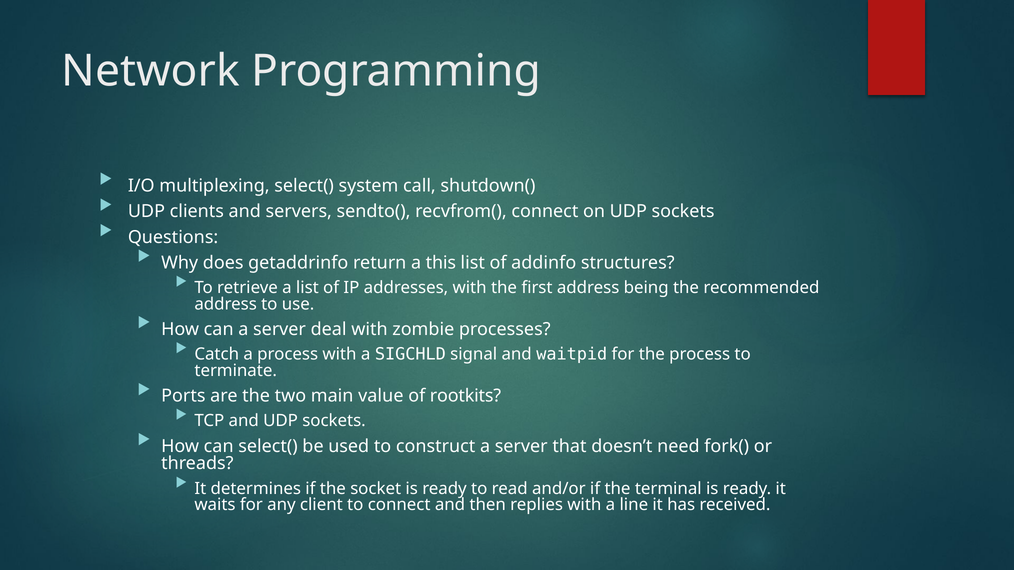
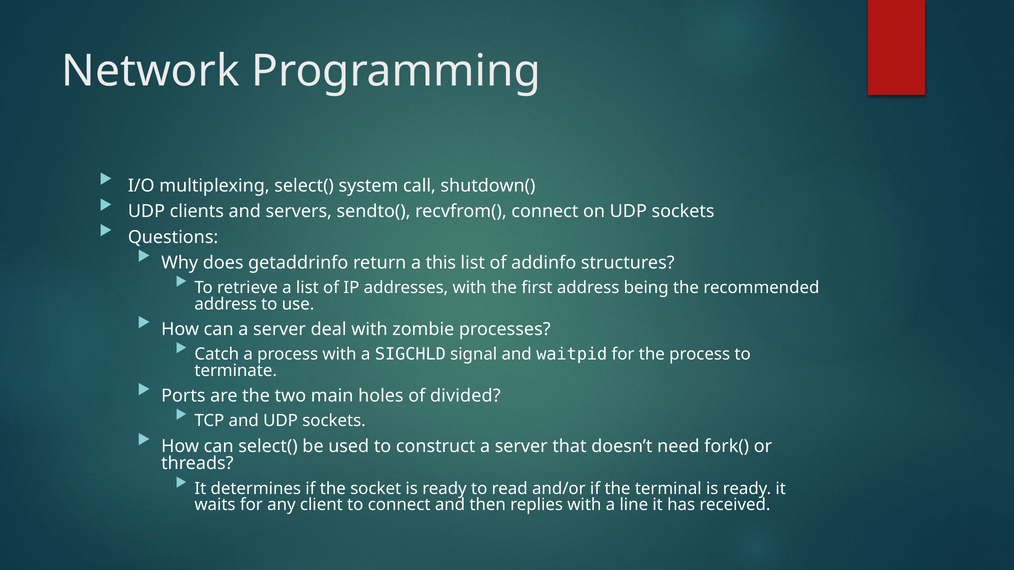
value: value -> holes (381, 396)
rootkits: rootkits -> divided (465, 396)
